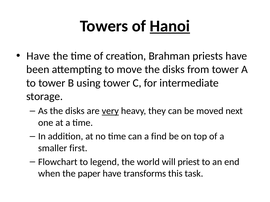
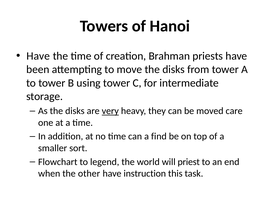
Hanoi underline: present -> none (170, 26)
next: next -> care (234, 111)
first: first -> sort (78, 148)
paper: paper -> other (89, 174)
transforms: transforms -> instruction (145, 174)
